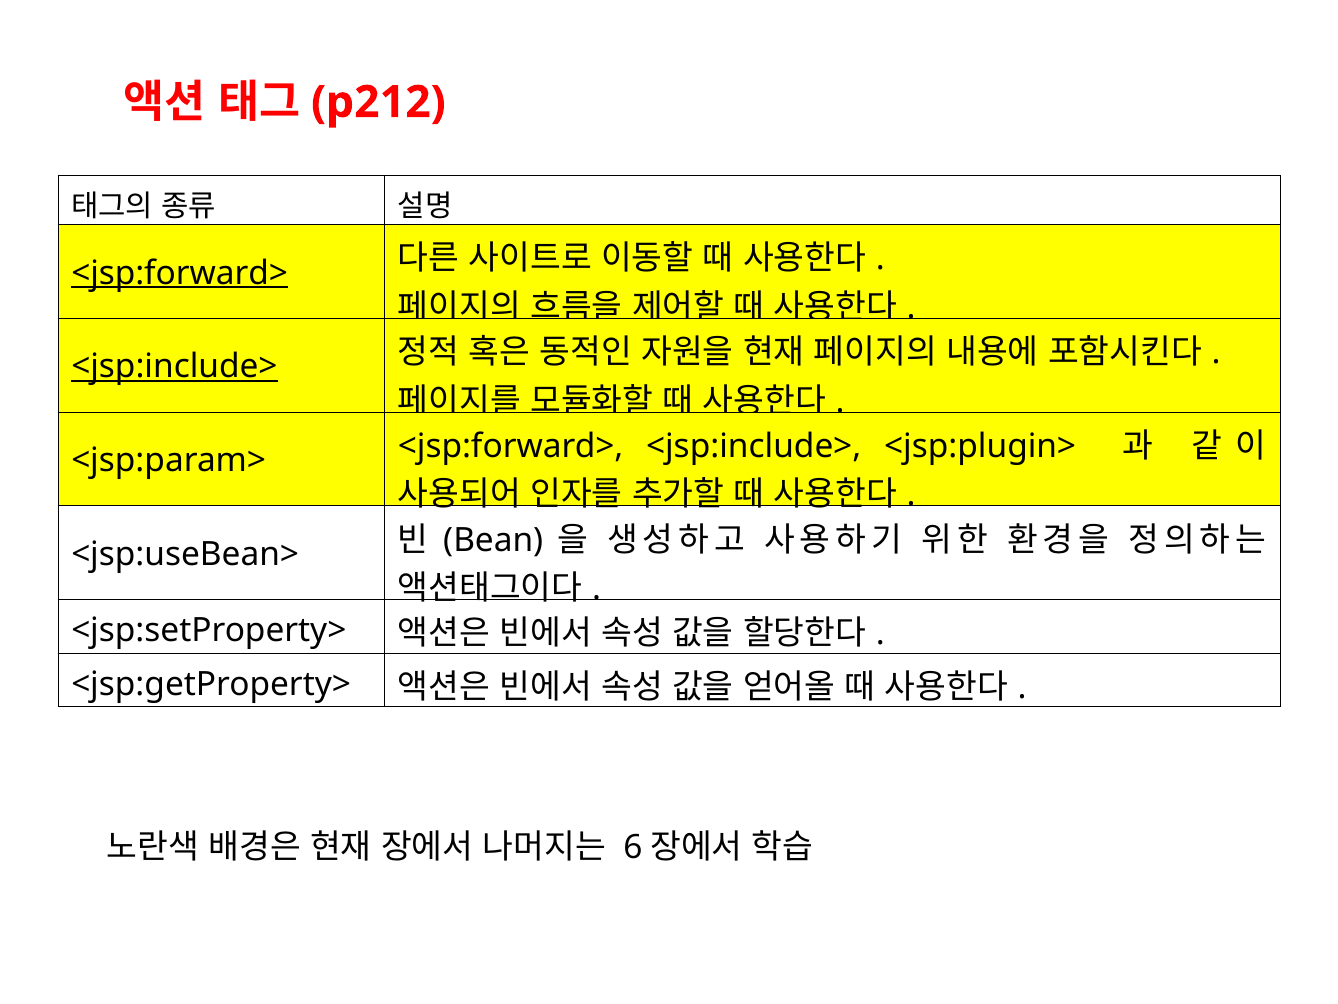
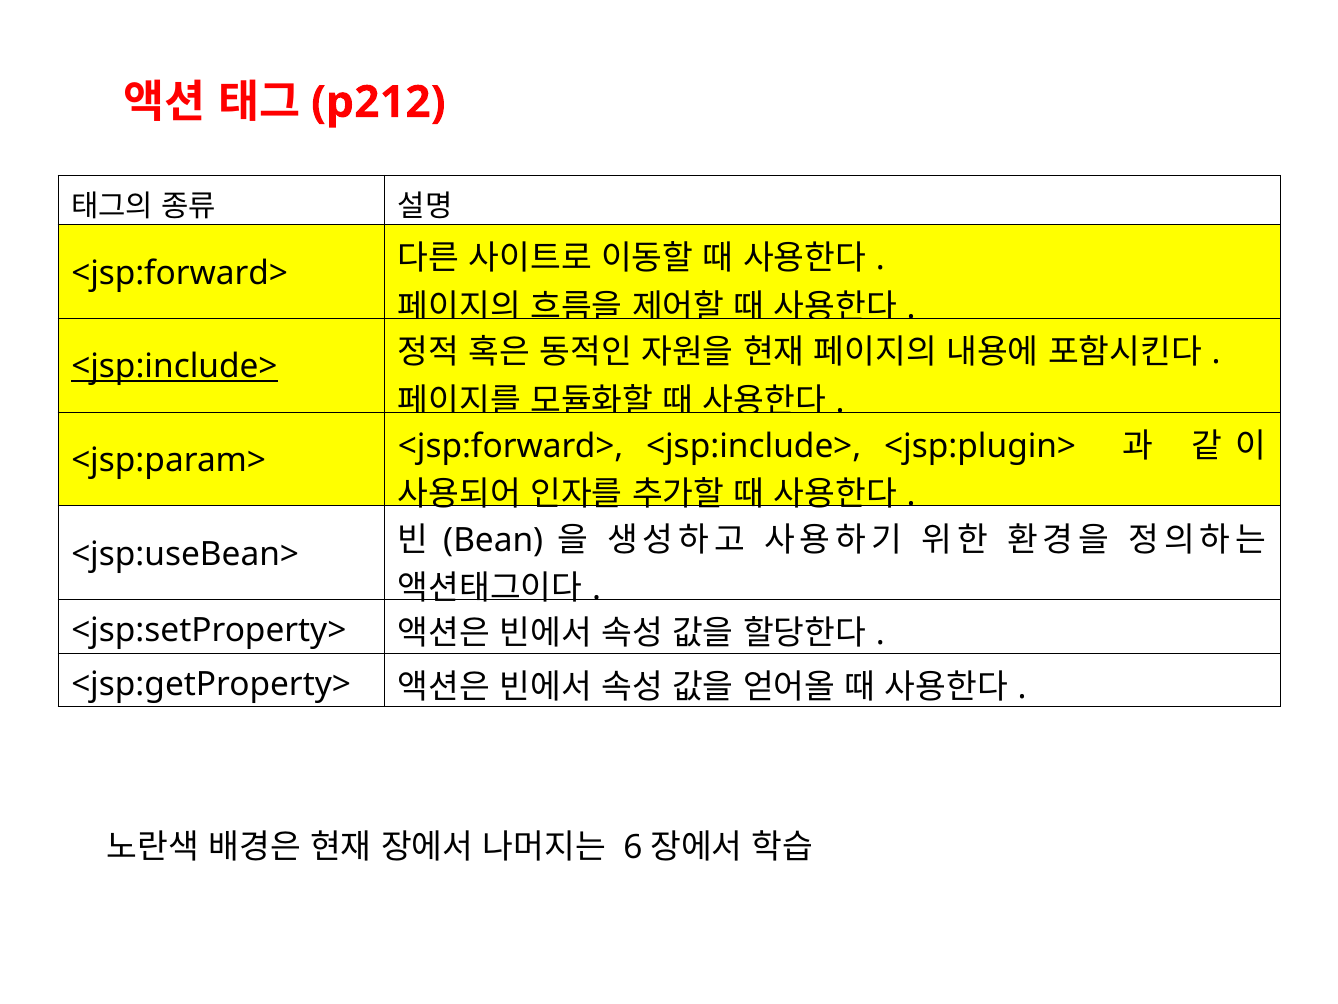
<jsp:forward> underline: present -> none (180, 273)
